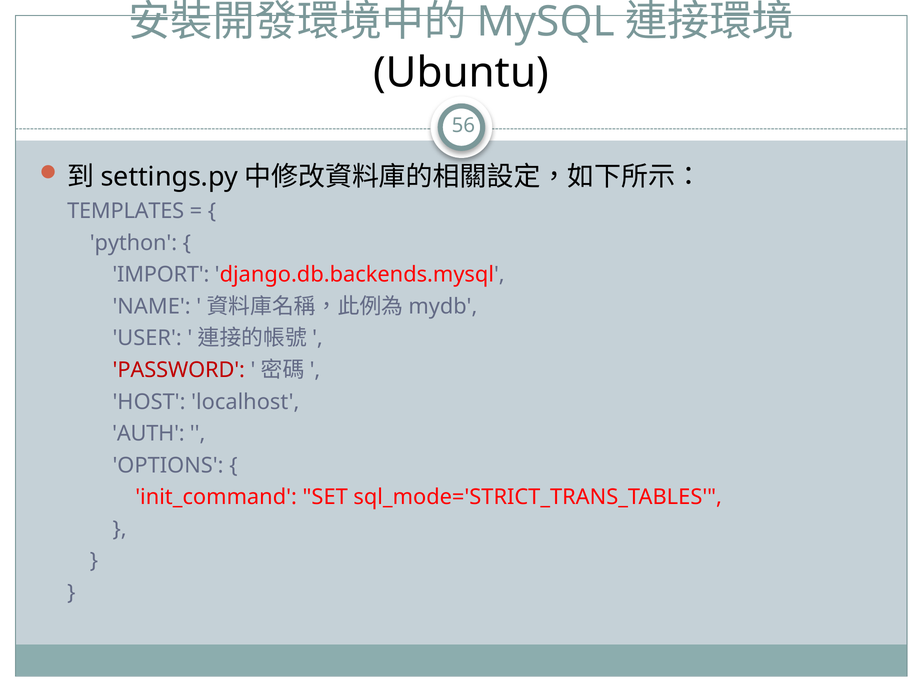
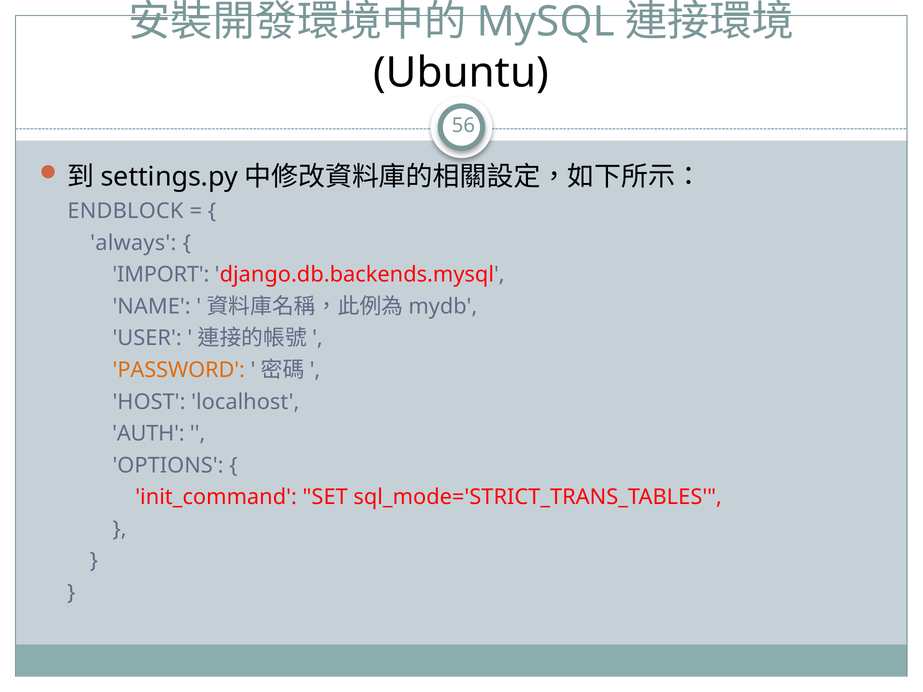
TEMPLATES: TEMPLATES -> ENDBLOCK (125, 211)
python: python -> always (133, 243)
PASSWORD colour: red -> orange (179, 370)
